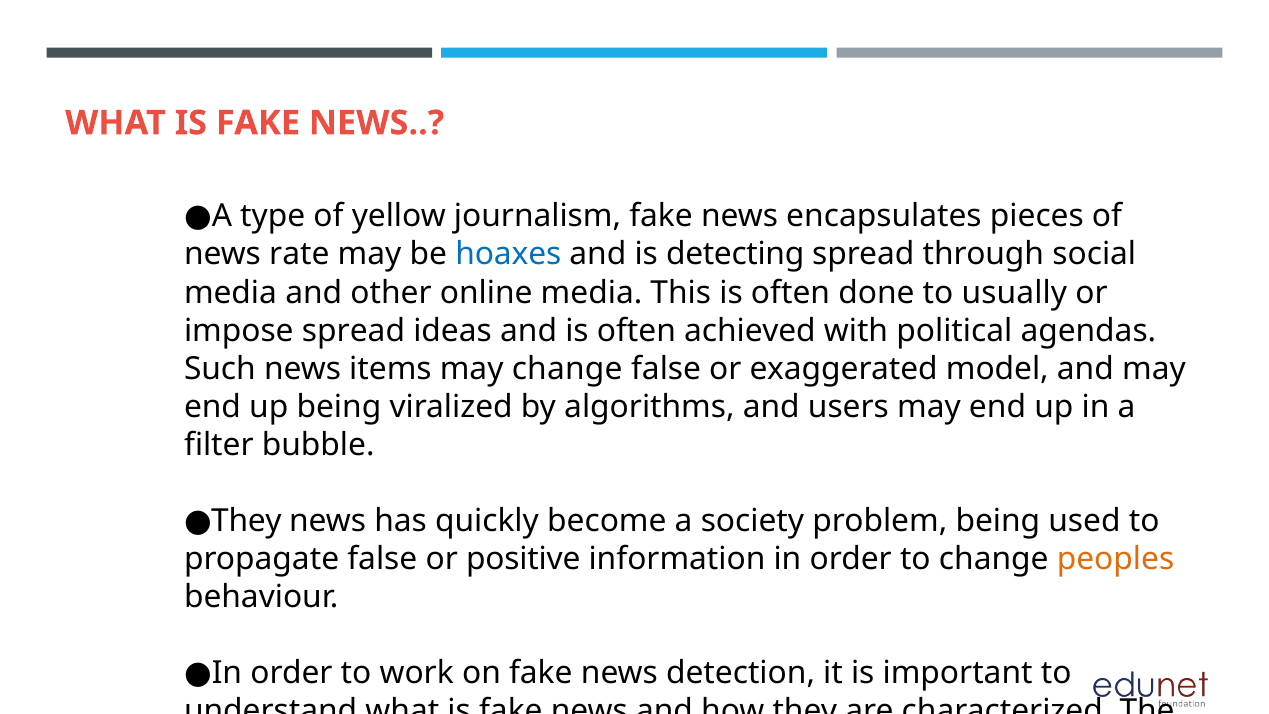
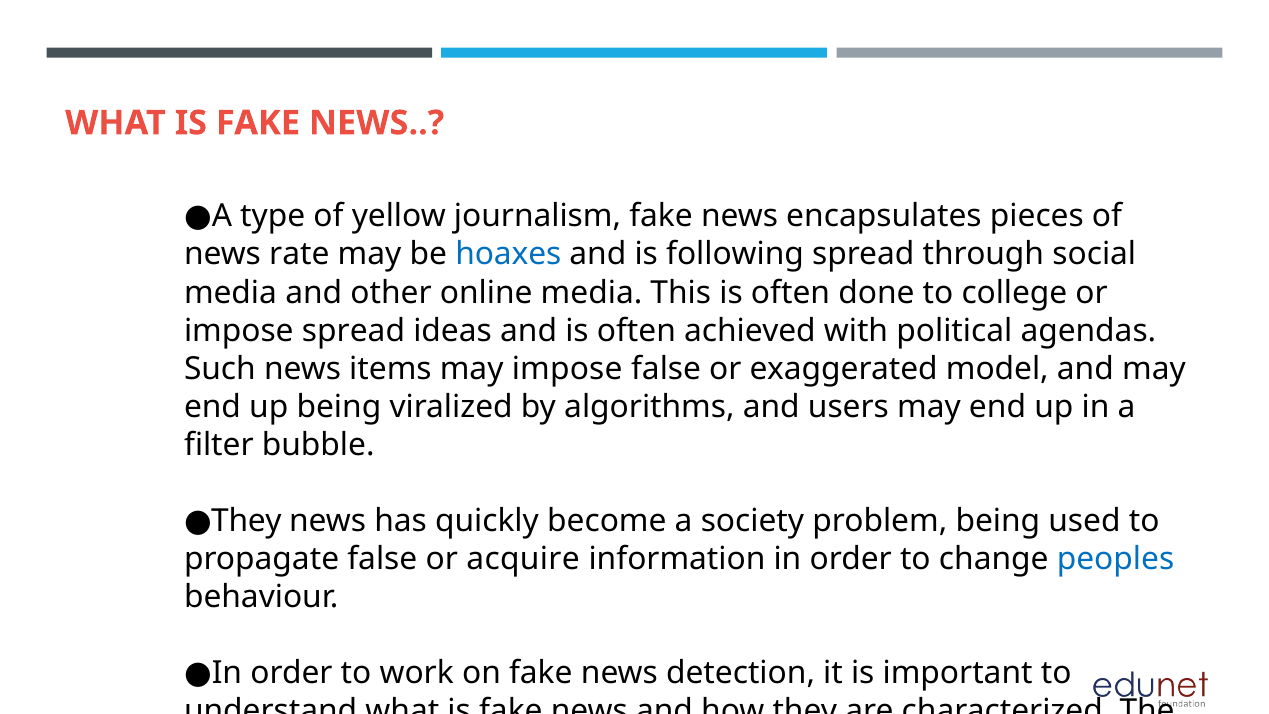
is detecting: detecting -> following (735, 254)
usually: usually -> college (1014, 292)
may change: change -> impose (567, 369)
positive: positive -> acquire (523, 559)
peoples colour: orange -> blue (1116, 559)
